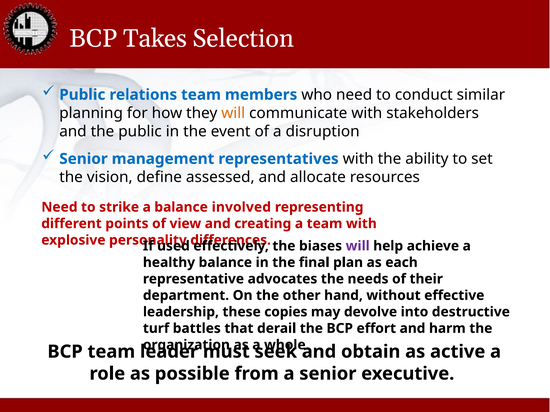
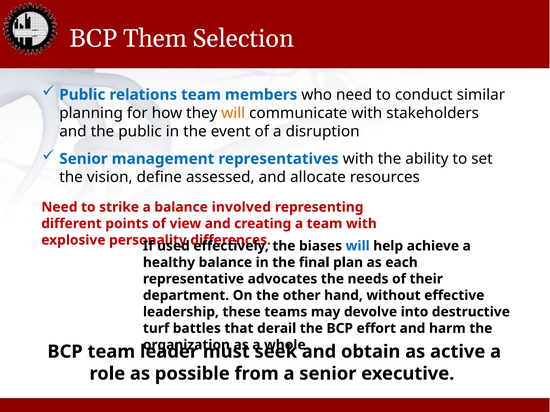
Takes: Takes -> Them (155, 39)
will colour: purple -> blue (358, 246)
copies: copies -> teams (286, 312)
